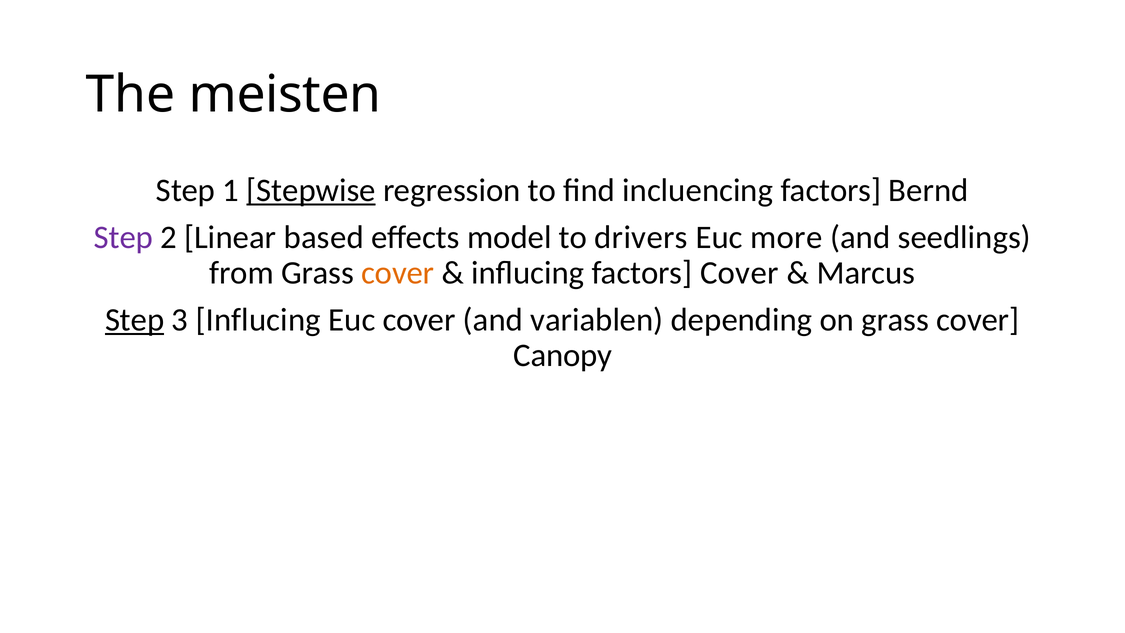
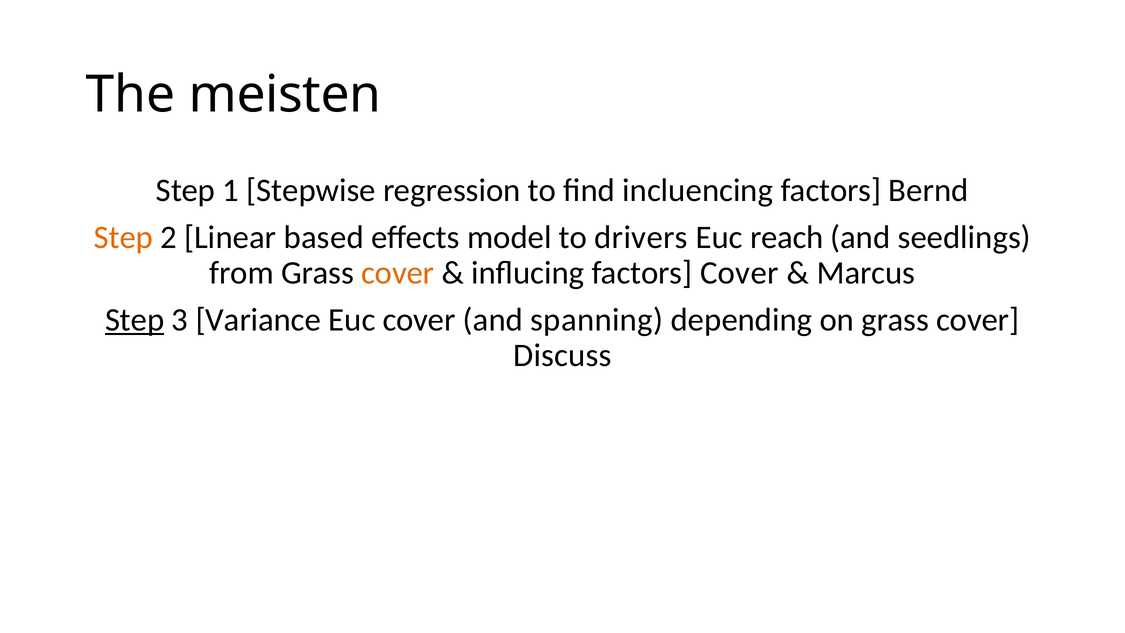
Stepwise underline: present -> none (311, 190)
Step colour: purple -> orange (123, 237)
more: more -> reach (787, 237)
3 Influcing: Influcing -> Variance (258, 320)
variablen: variablen -> spanning (597, 320)
Canopy: Canopy -> Discuss (562, 355)
